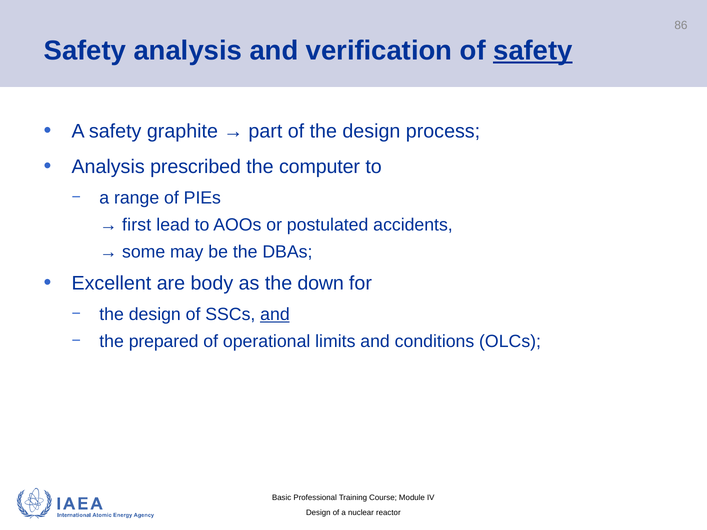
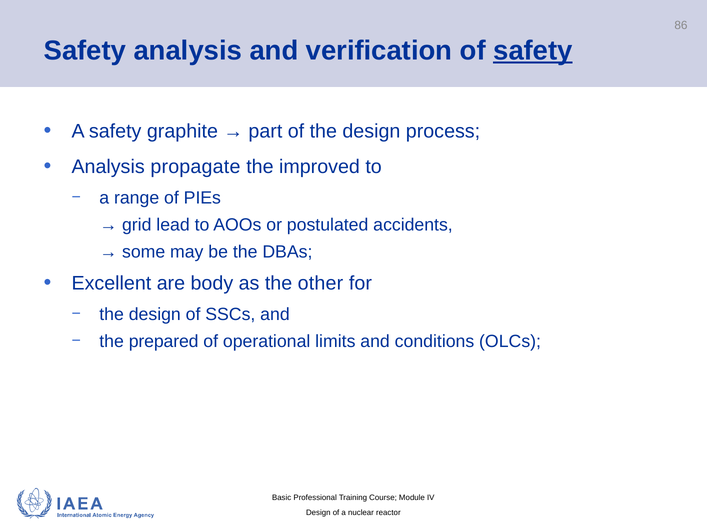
prescribed: prescribed -> propagate (195, 167)
computer: computer -> improved (319, 167)
first: first -> grid (137, 225)
down: down -> other (320, 283)
and underline: present -> none (275, 315)
